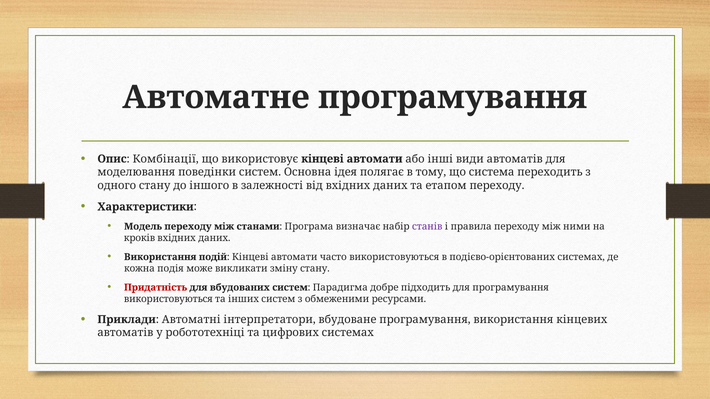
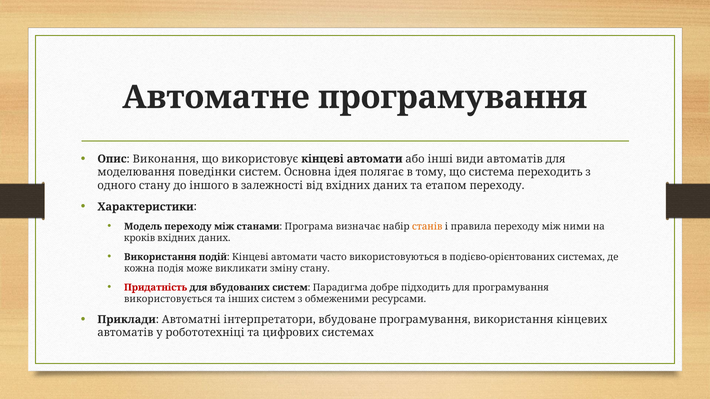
Комбінації: Комбінації -> Виконання (166, 159)
станів colour: purple -> orange (427, 227)
використовуються: використовуються -> використовується (168, 299)
